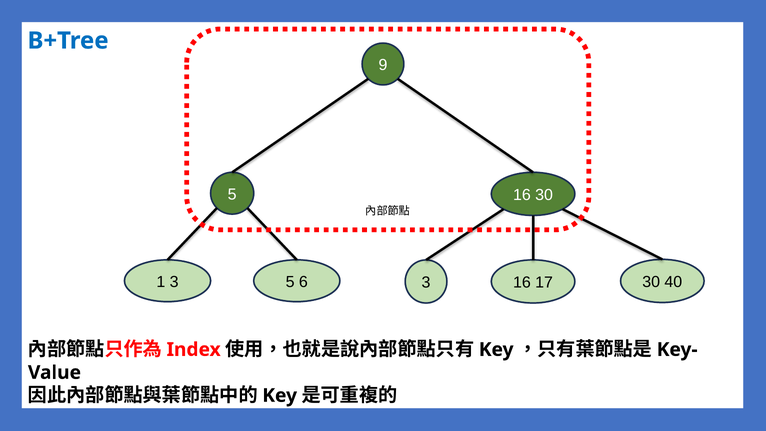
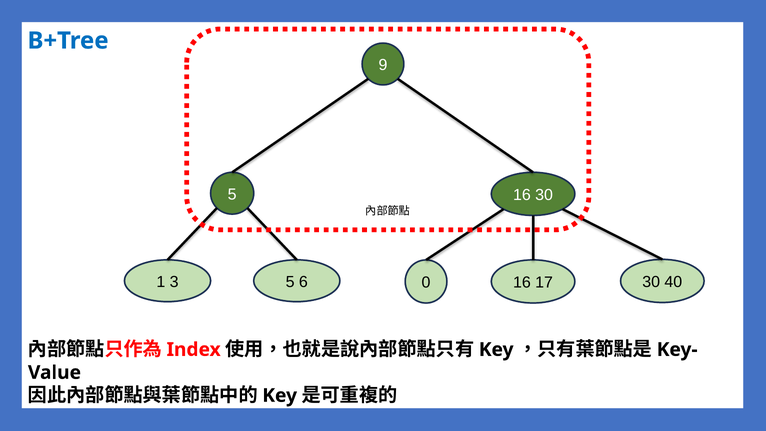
6 3: 3 -> 0 (426, 282)
